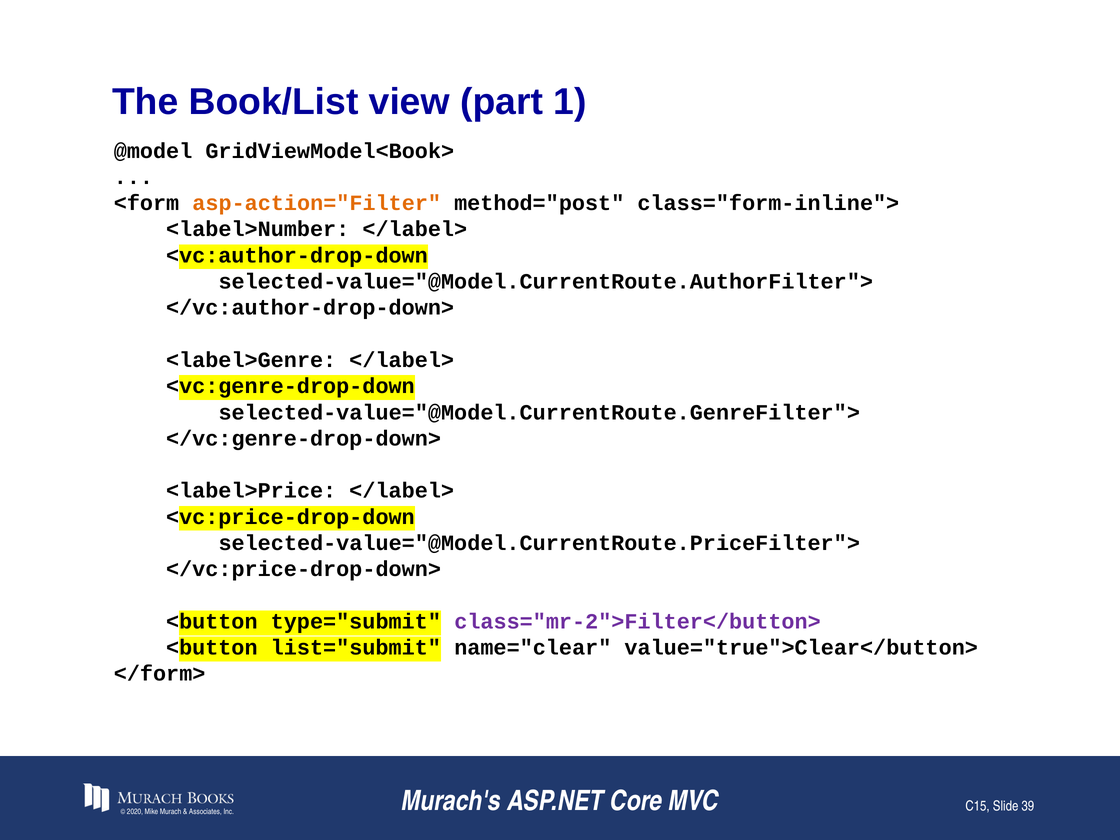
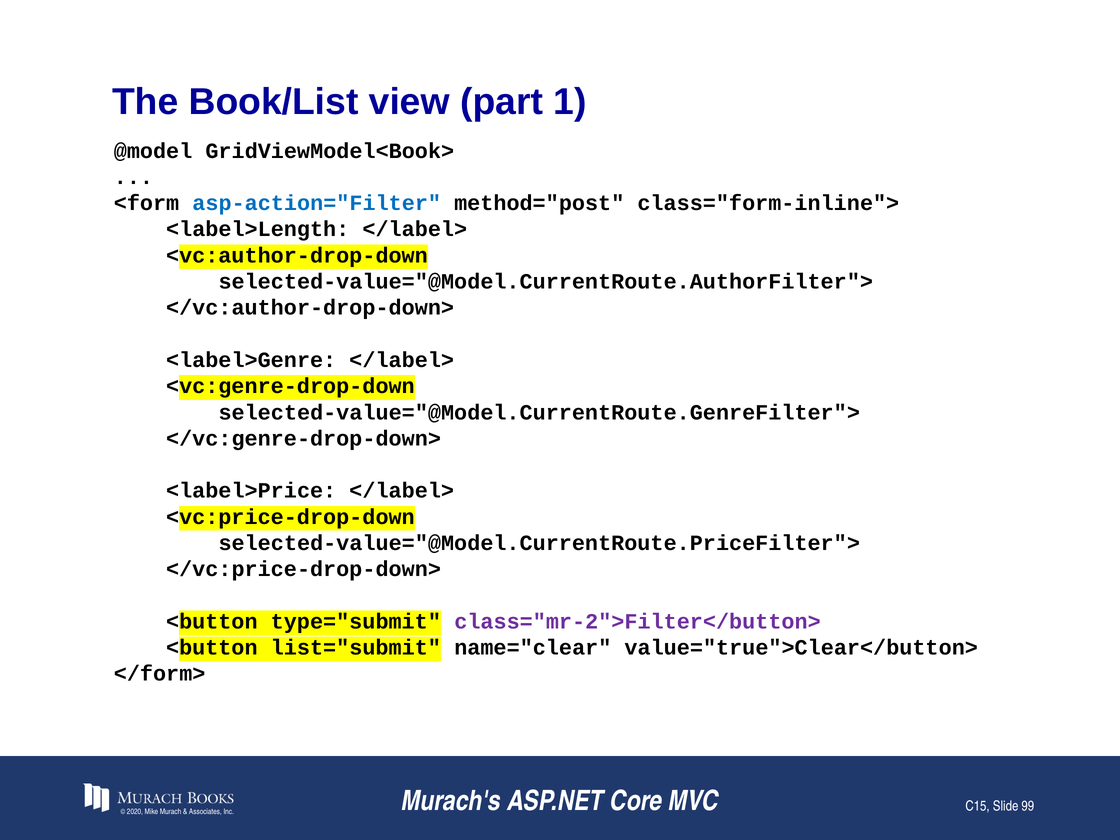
asp-action="Filter colour: orange -> blue (317, 203)
<label>Number: <label>Number -> <label>Length (258, 229)
39: 39 -> 99 (1028, 806)
